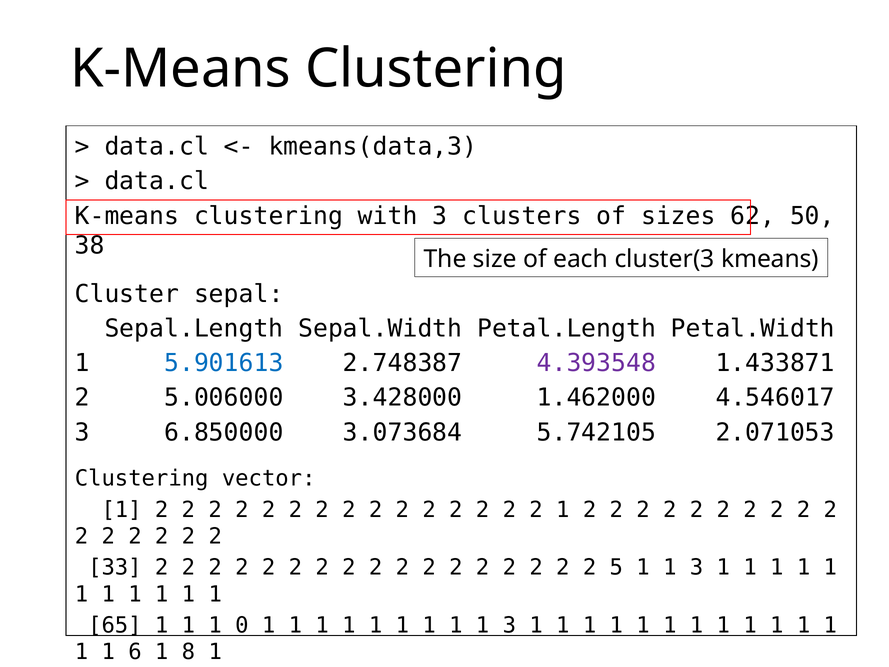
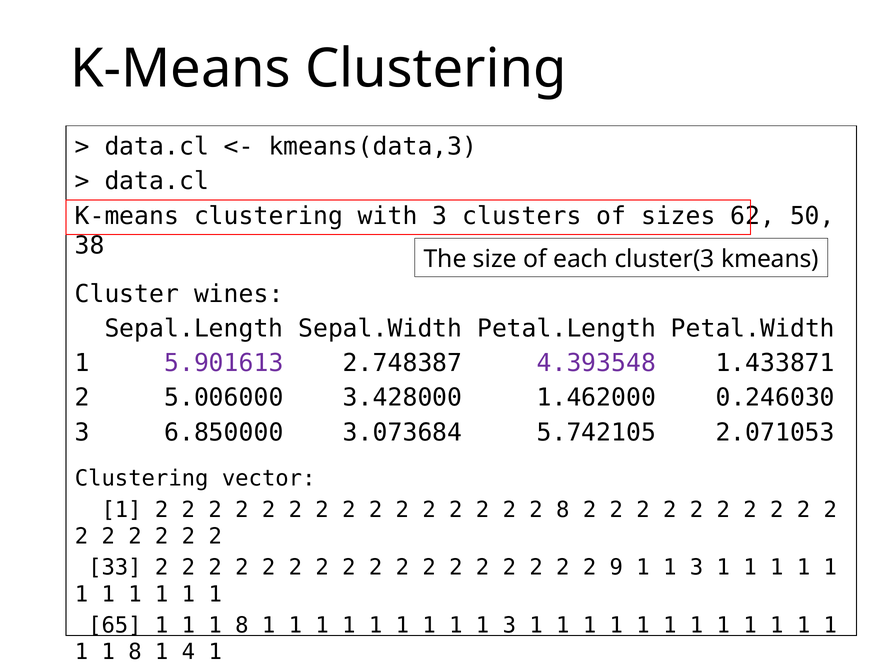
sepal: sepal -> wines (239, 294)
5.901613 colour: blue -> purple (224, 363)
4.546017: 4.546017 -> 0.246030 (775, 398)
2 1: 1 -> 8 (563, 510)
5: 5 -> 9 (616, 567)
0: 0 -> 8 (242, 625)
6: 6 -> 8 (135, 652)
8: 8 -> 4 (188, 652)
